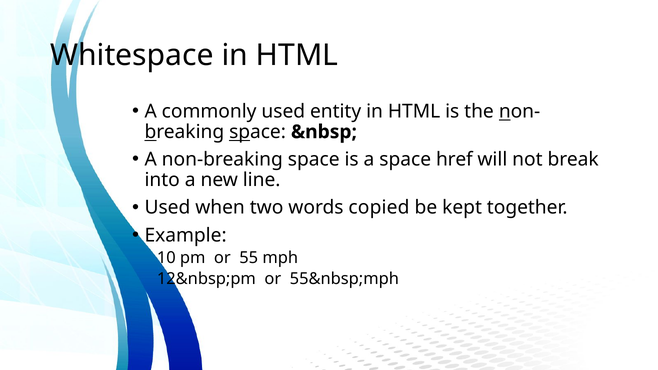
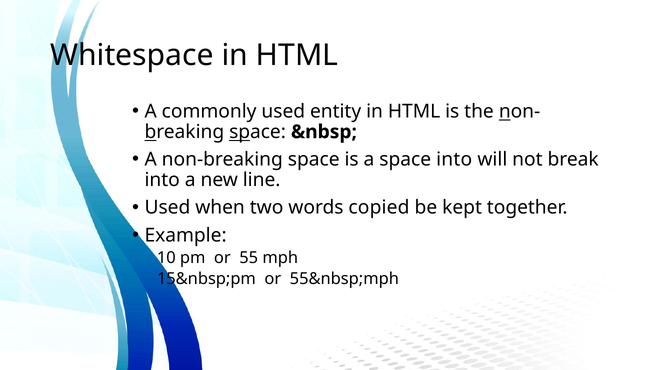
space href: href -> into (454, 159)
12&nbsp;pm: 12&nbsp;pm -> 15&nbsp;pm (206, 279)
